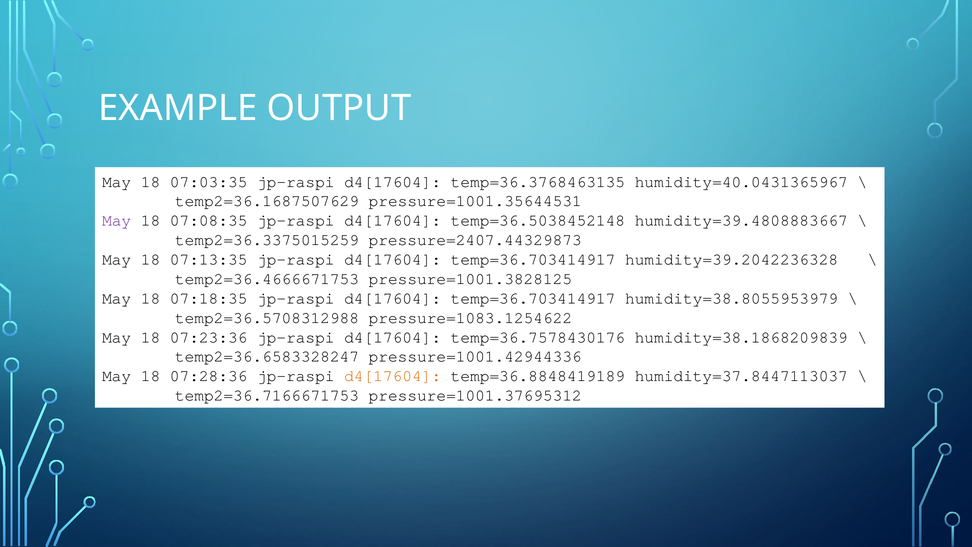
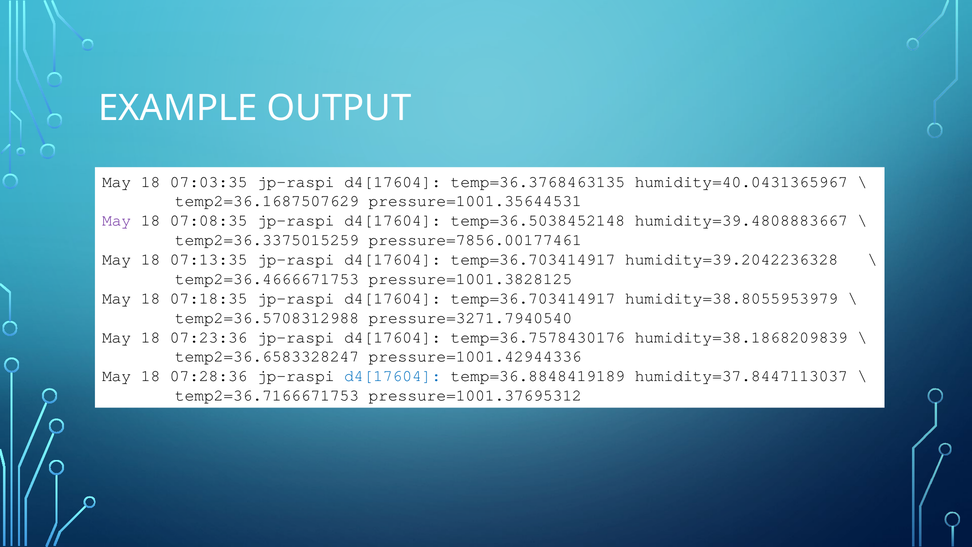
pressure=2407.44329873: pressure=2407.44329873 -> pressure=7856.00177461 (475, 240)
pressure=1083.1254622: pressure=1083.1254622 -> pressure=3271.7940540 (470, 318)
d4[17604 colour: orange -> blue (393, 376)
